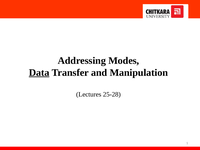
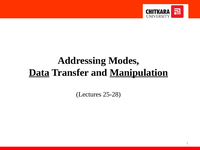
Manipulation underline: none -> present (139, 73)
